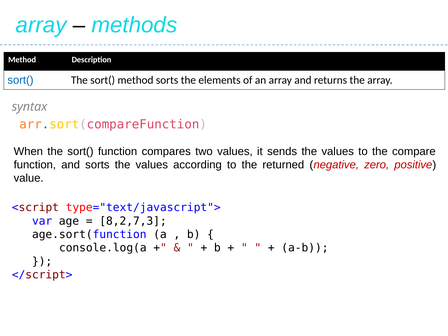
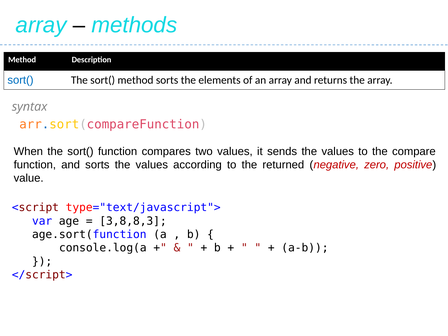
8,2,7,3: 8,2,7,3 -> 3,8,8,3 (133, 221)
